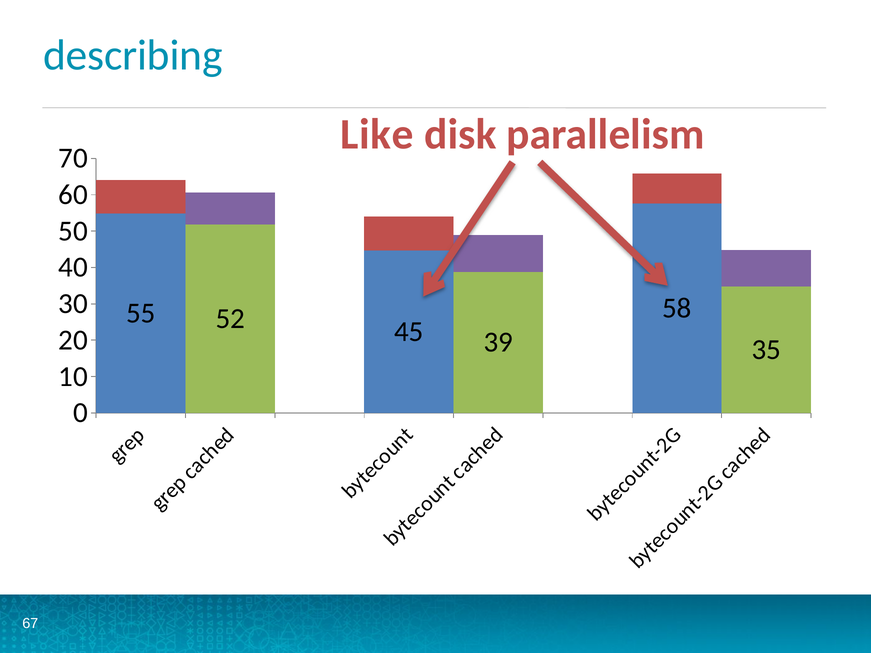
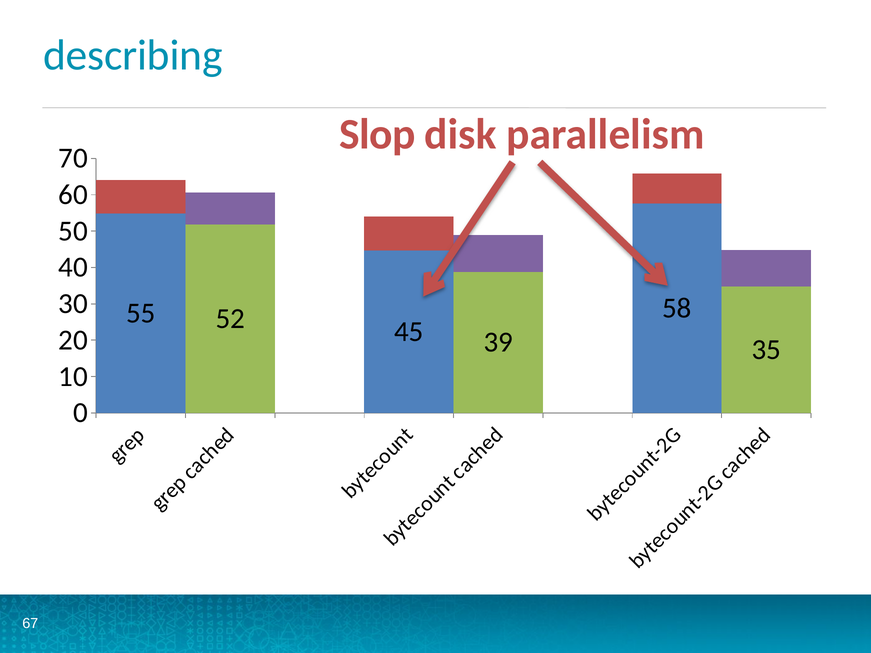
Like: Like -> Slop (377, 134)
